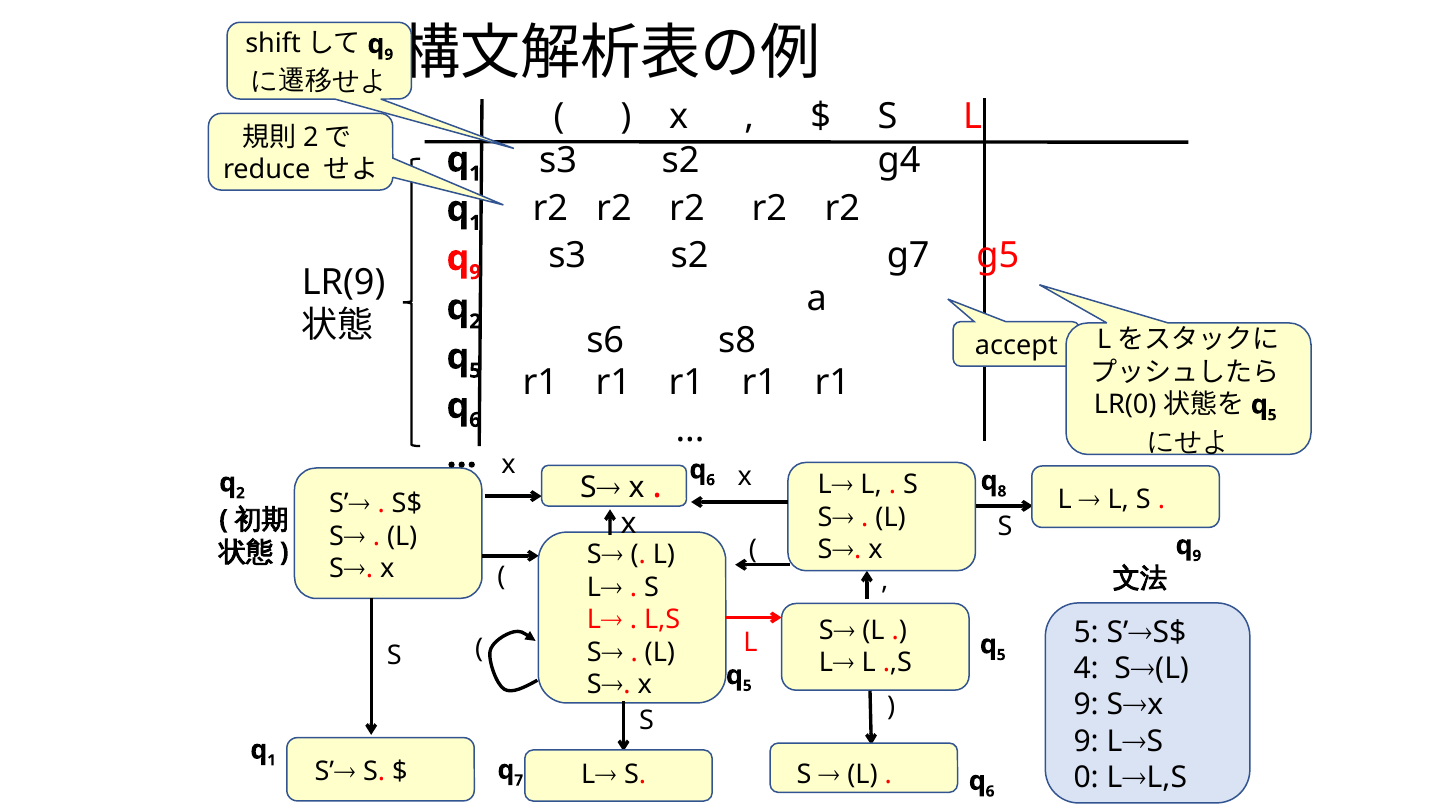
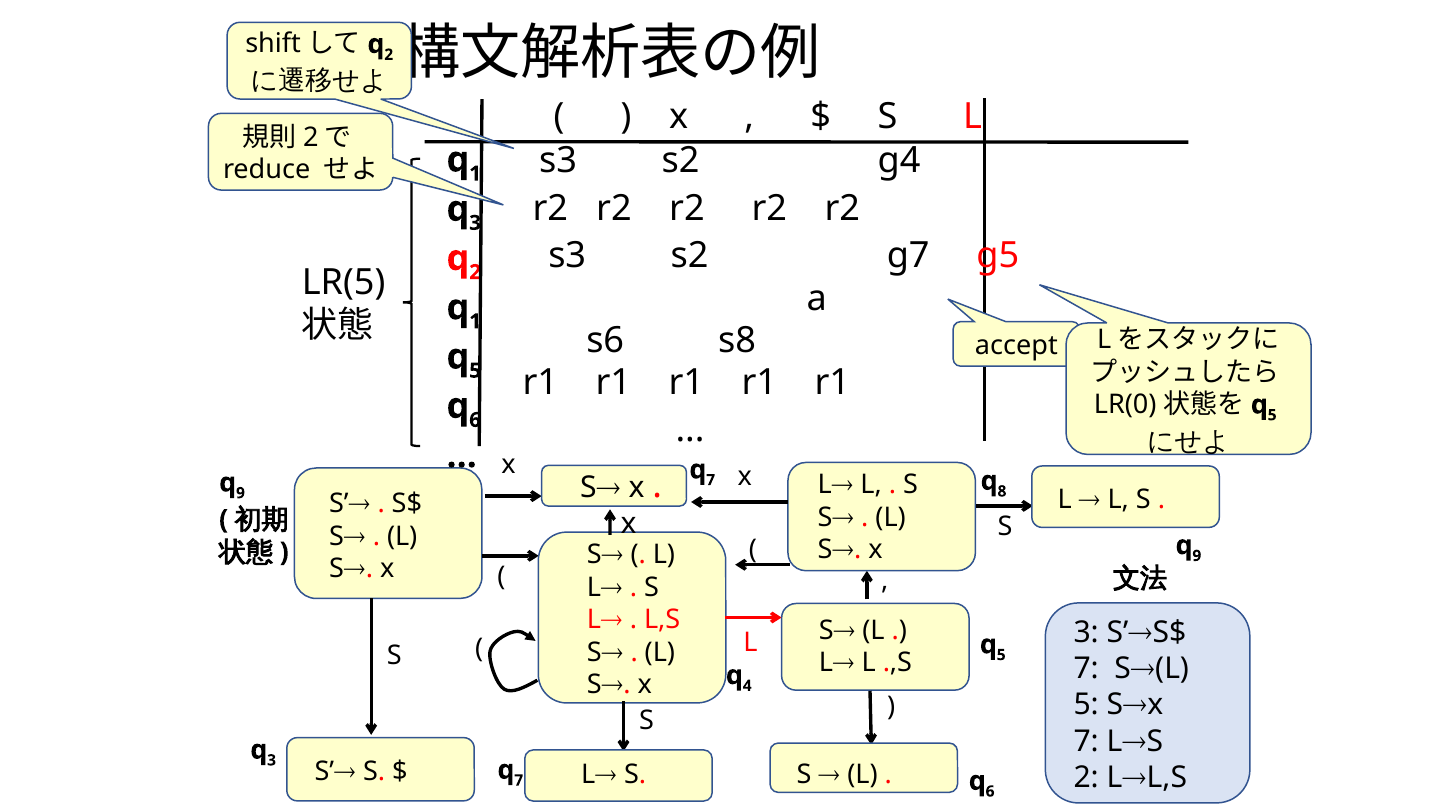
9: 9 -> 2 (389, 55)
1: 1 -> 3 (475, 223)
9: 9 -> 2 (475, 272)
LR(9: LR(9 -> LR(5 (344, 283)
2: 2 -> 1 (475, 321)
6: 6 -> 7 (711, 480)
2: 2 -> 9 (240, 493)
5: 5 -> 3 (1086, 633)
4: 4 -> 7 (1086, 669)
5: 5 -> 4 (747, 685)
9: 9 -> 5 (1086, 705)
9: 9 -> 7 (1086, 741)
1: 1 -> 3 (272, 760)
0: 0 -> 2 (1086, 777)
